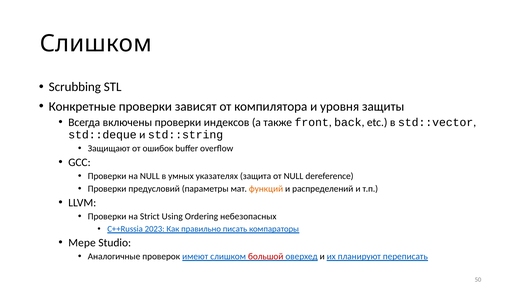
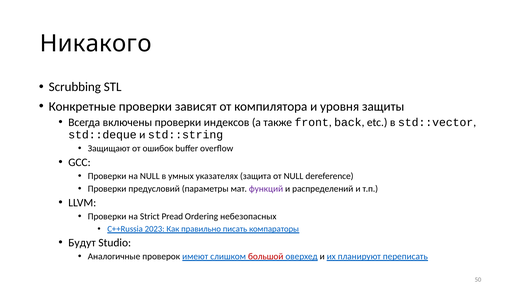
Слишком: Слишком -> Никакого (96, 44)
функций colour: orange -> purple (266, 189)
Using: Using -> Pread (172, 217)
Мере: Мере -> Будут (82, 243)
